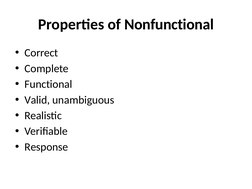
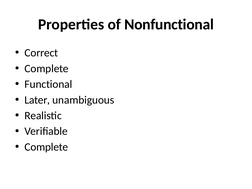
Valid: Valid -> Later (37, 100)
Response: Response -> Complete (46, 147)
